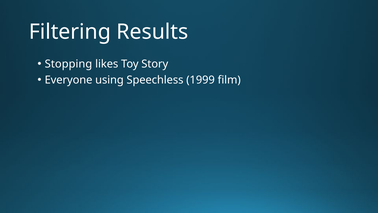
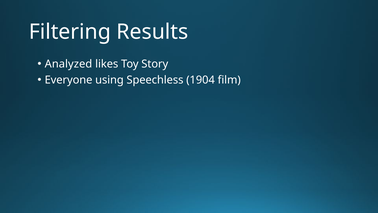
Stopping: Stopping -> Analyzed (68, 64)
1999: 1999 -> 1904 (201, 80)
